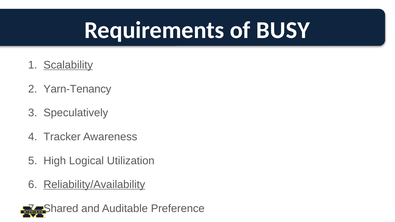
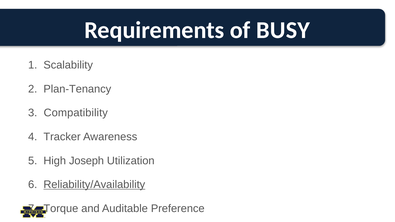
Scalability underline: present -> none (68, 65)
Yarn-Tenancy: Yarn-Tenancy -> Plan-Tenancy (77, 89)
Speculatively: Speculatively -> Compatibility (76, 113)
Logical: Logical -> Joseph (87, 161)
Shared: Shared -> Torque (61, 209)
